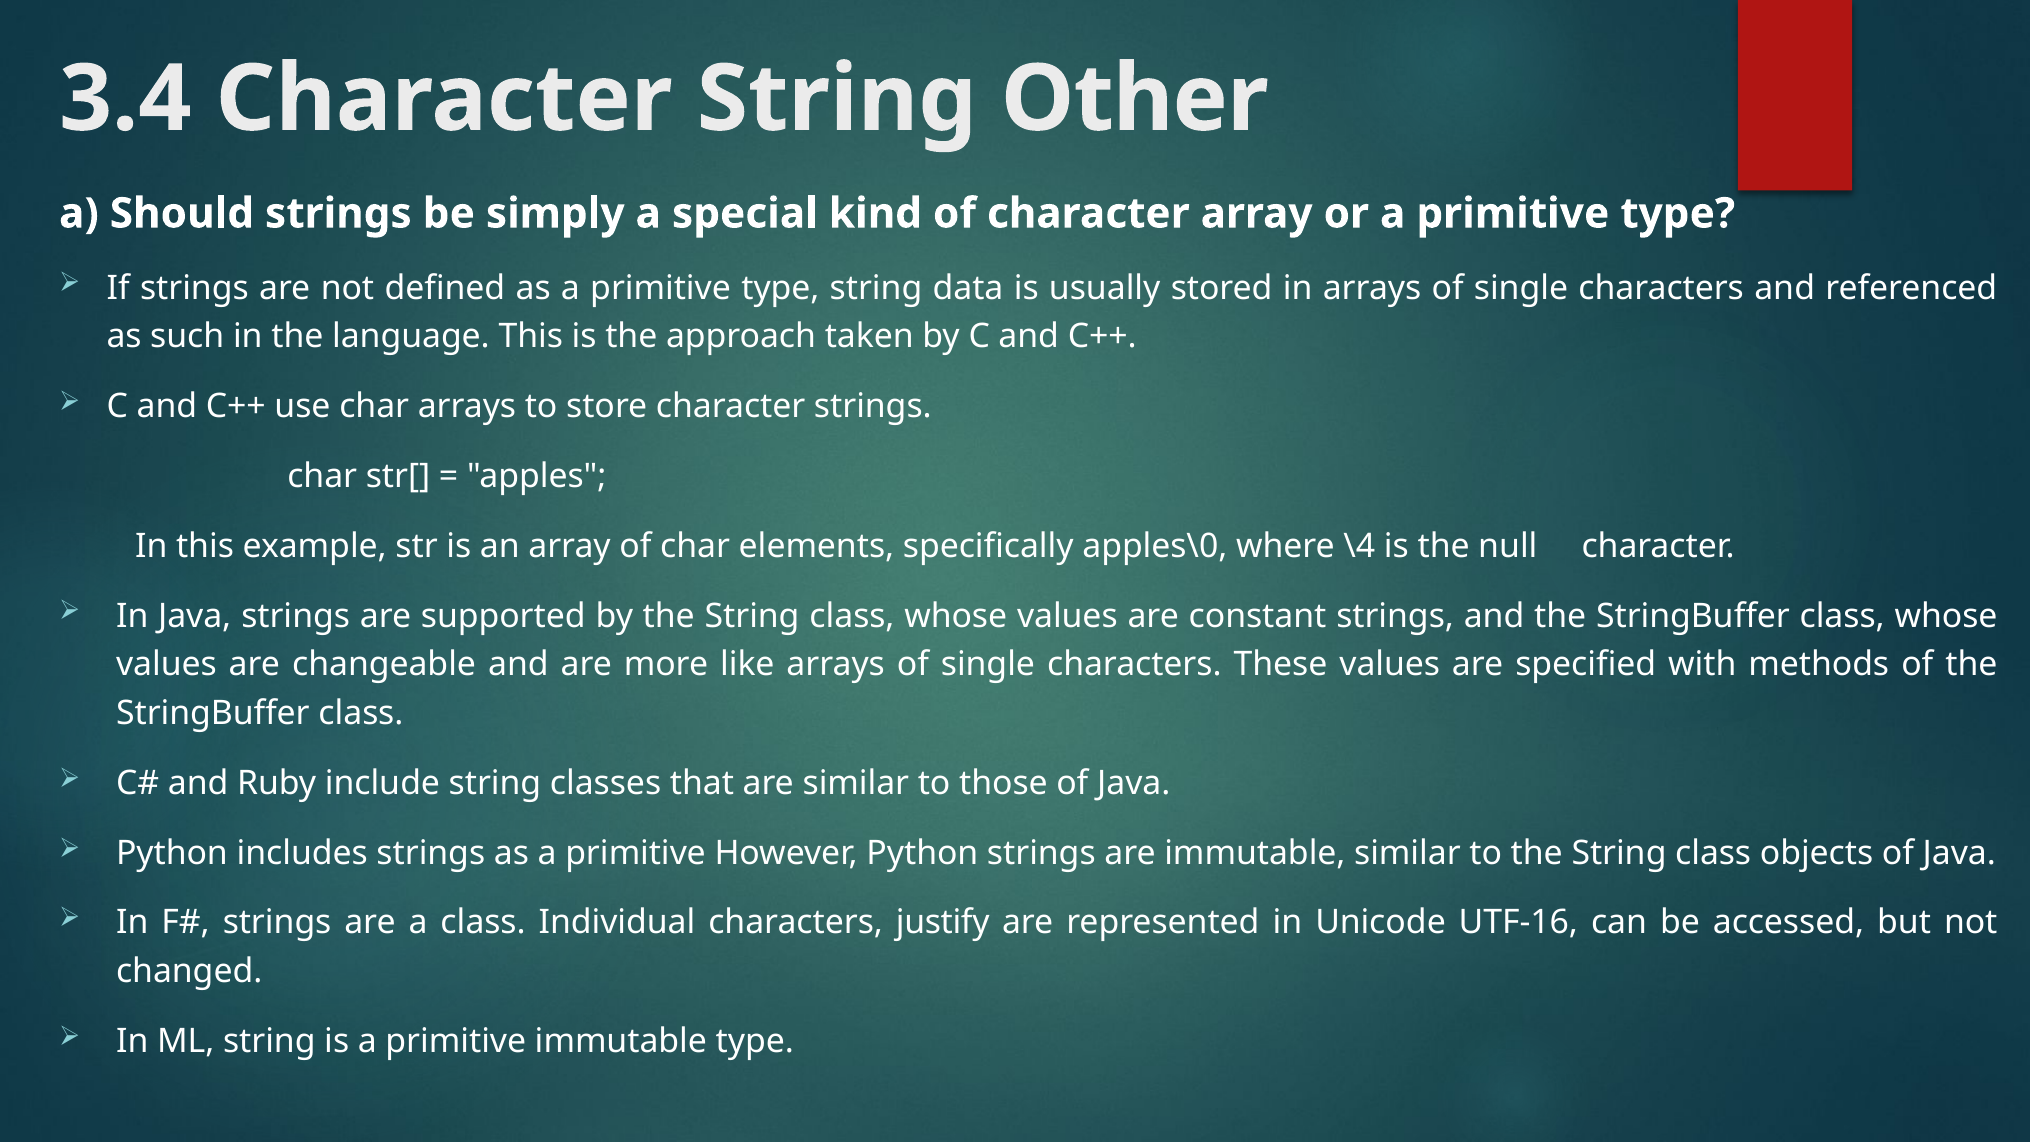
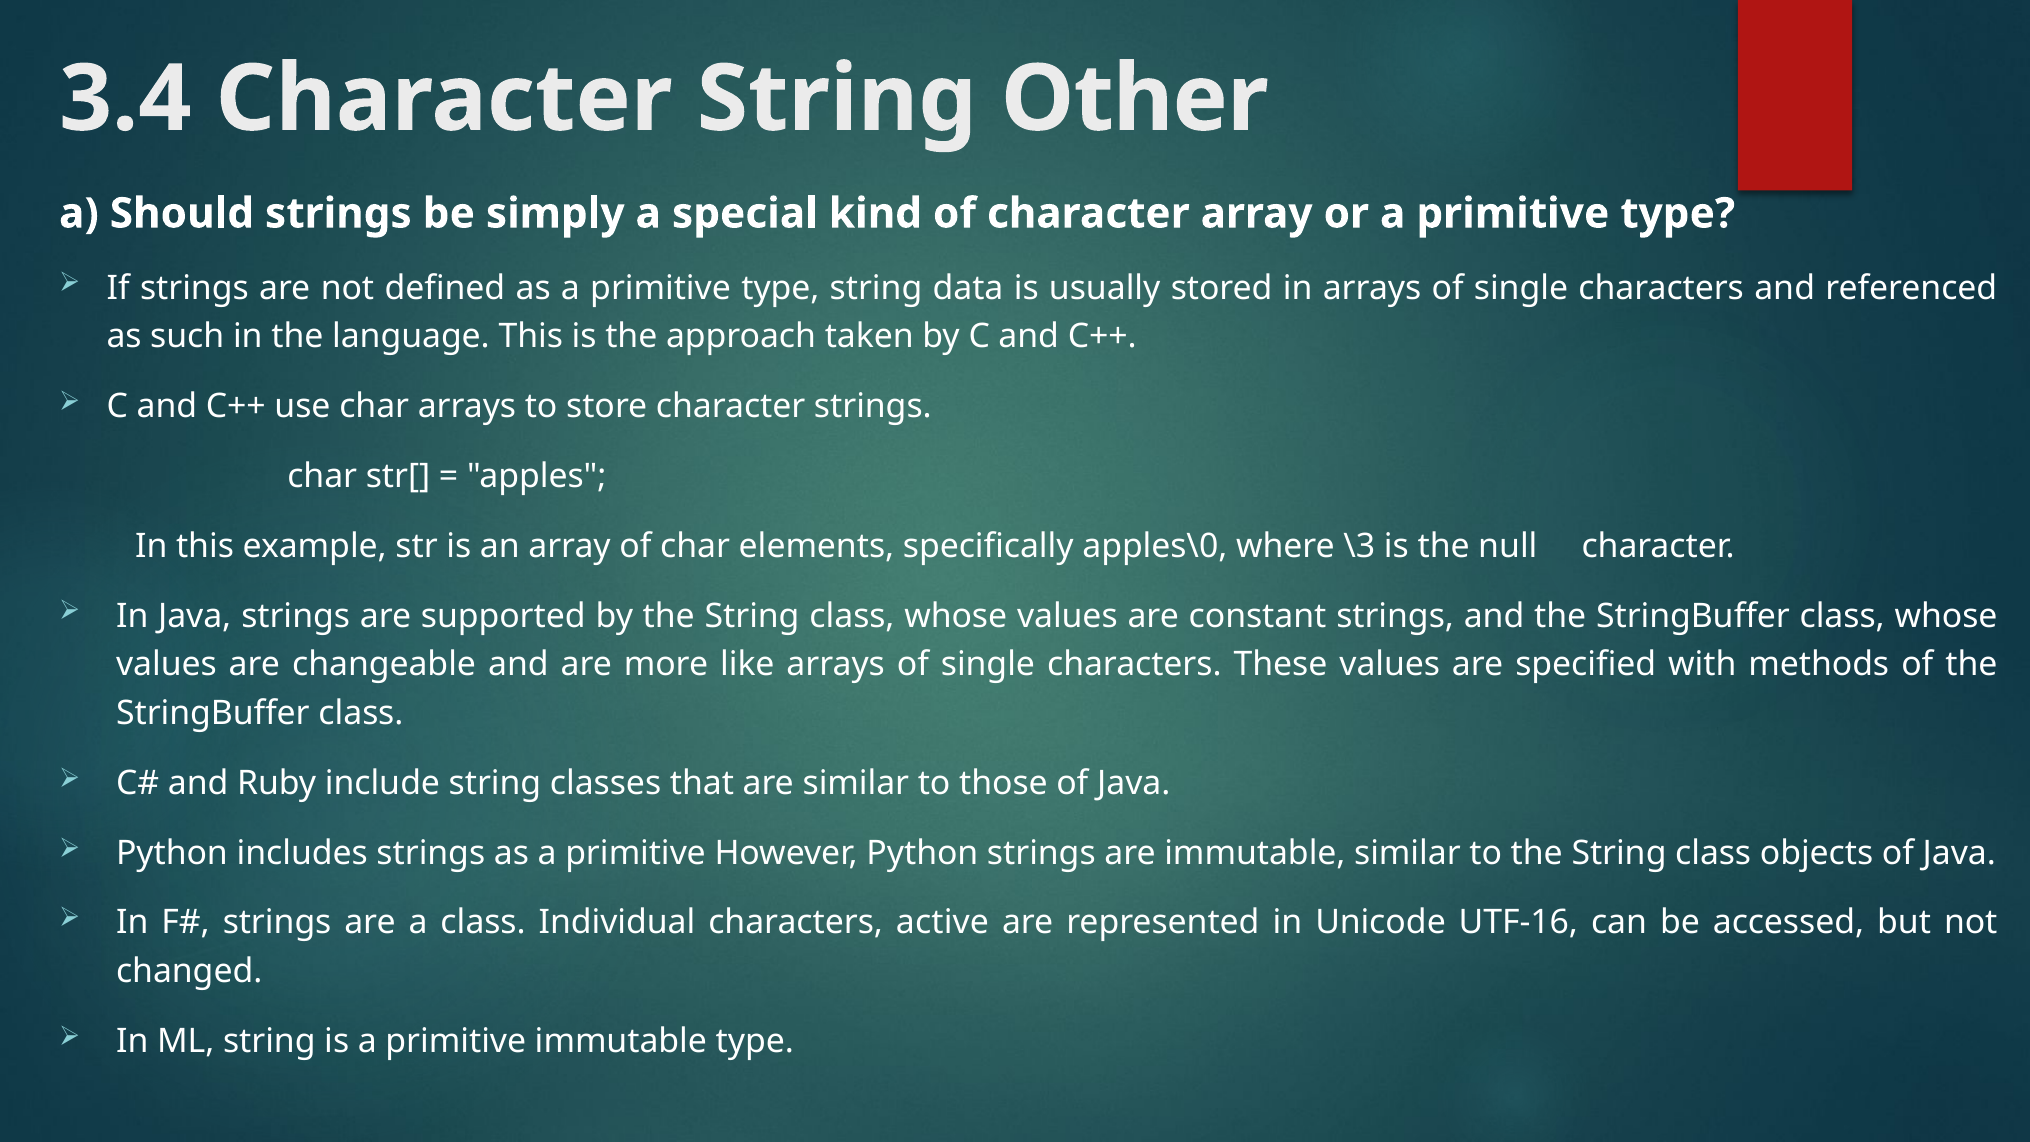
\4: \4 -> \3 (1359, 546)
justify: justify -> active (942, 923)
